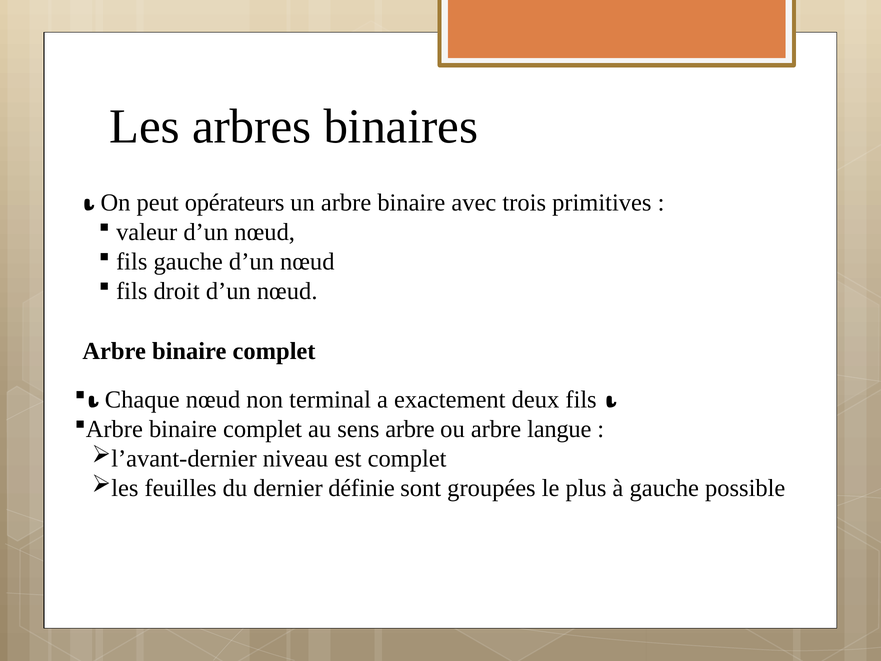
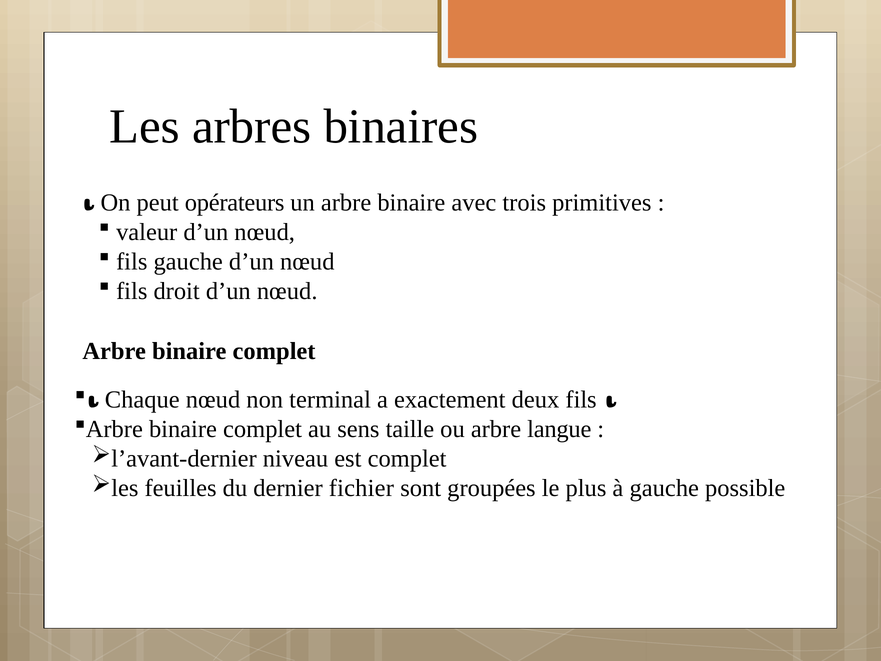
sens arbre: arbre -> taille (410, 429)
définie: définie -> fichier (361, 488)
